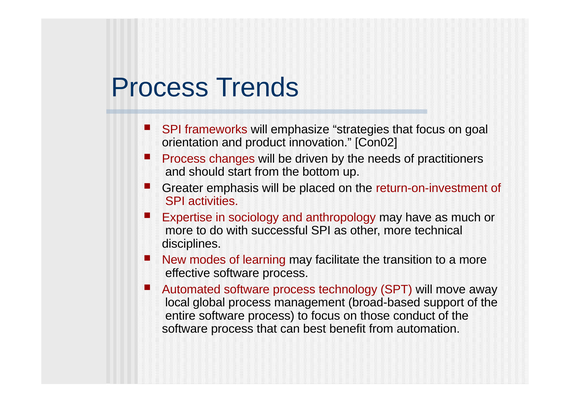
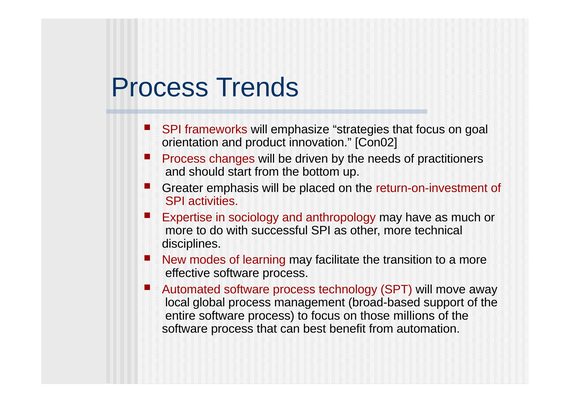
conduct: conduct -> millions (414, 316)
